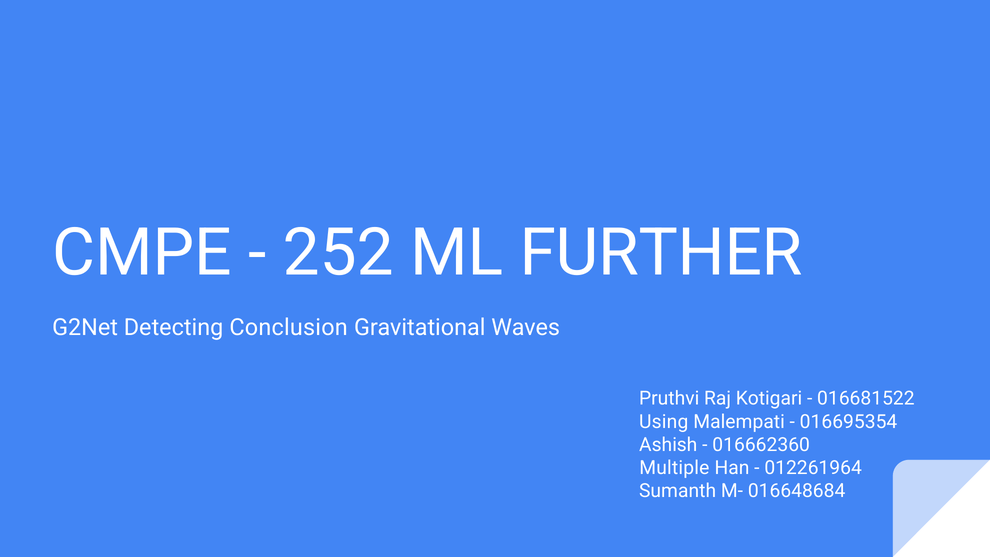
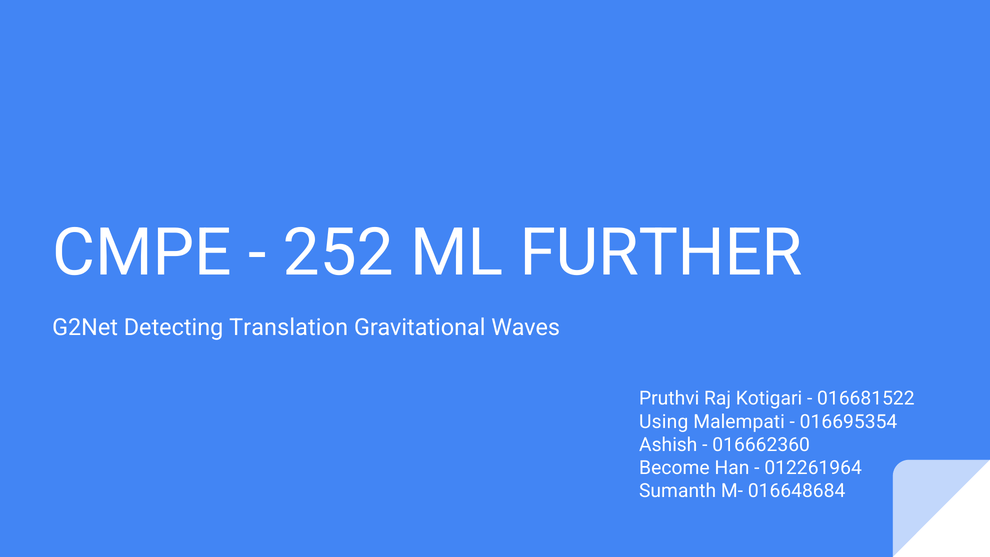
Conclusion: Conclusion -> Translation (289, 328)
Multiple: Multiple -> Become (674, 468)
